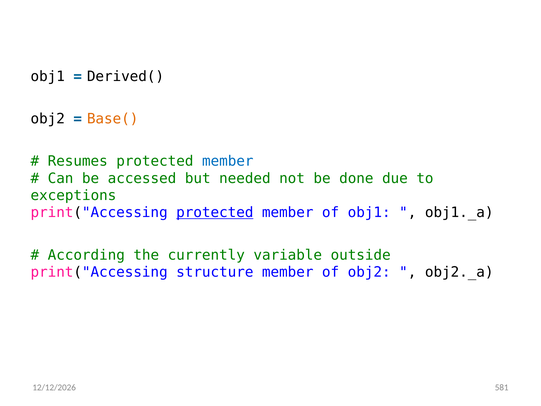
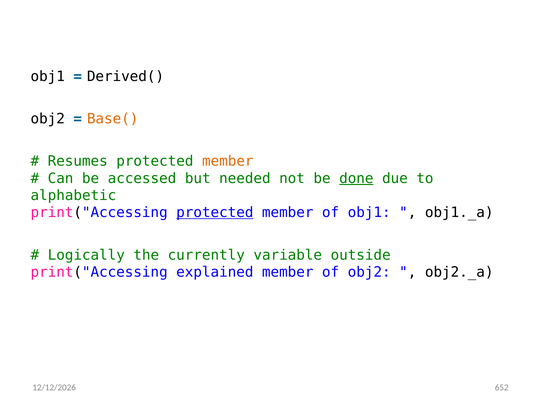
member colour: blue -> orange (228, 161)
done underline: none -> present (356, 178)
exceptions: exceptions -> alphabetic (73, 195)
According: According -> Logically (86, 255)
structure: structure -> explained (215, 272)
581: 581 -> 652 (502, 387)
